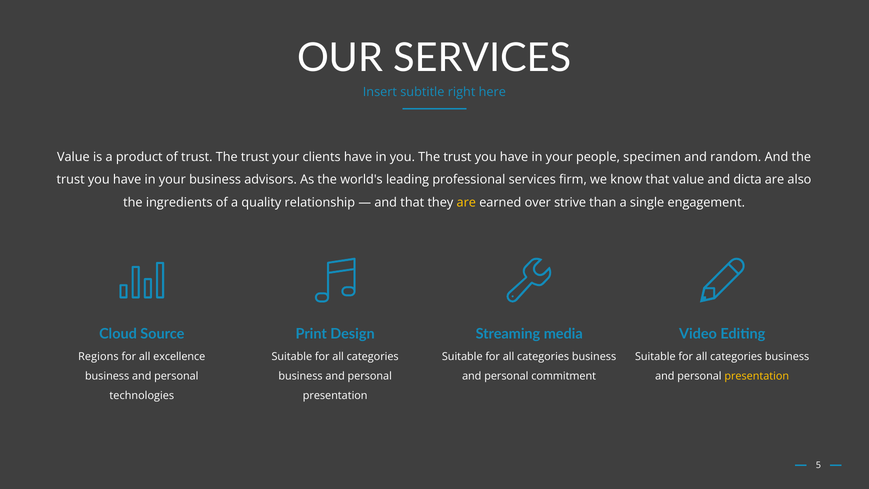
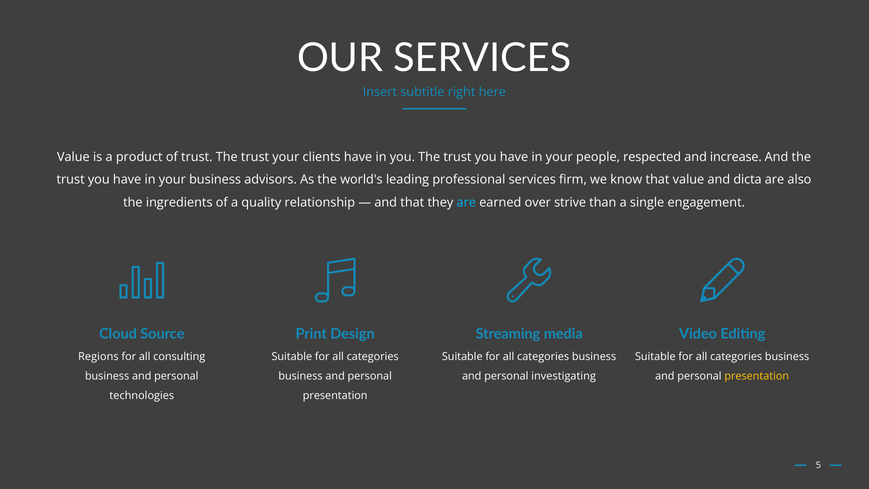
specimen: specimen -> respected (652, 157)
random: random -> increase (736, 157)
are colour: yellow -> light blue (466, 203)
excellence: excellence -> consulting (179, 356)
commitment: commitment -> investigating (564, 376)
